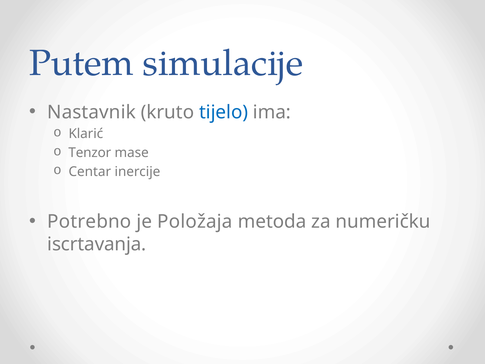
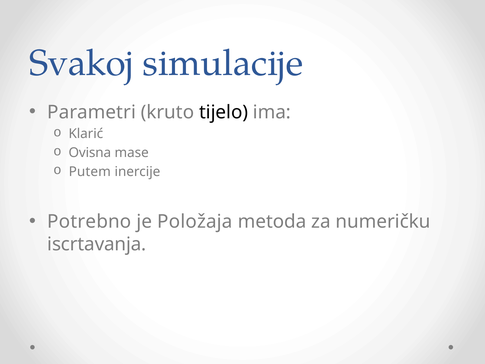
Putem: Putem -> Svakoj (81, 63)
Nastavnik: Nastavnik -> Parametri (92, 112)
tijelo colour: blue -> black (224, 112)
Tenzor: Tenzor -> Ovisna (90, 153)
Centar: Centar -> Putem (90, 172)
